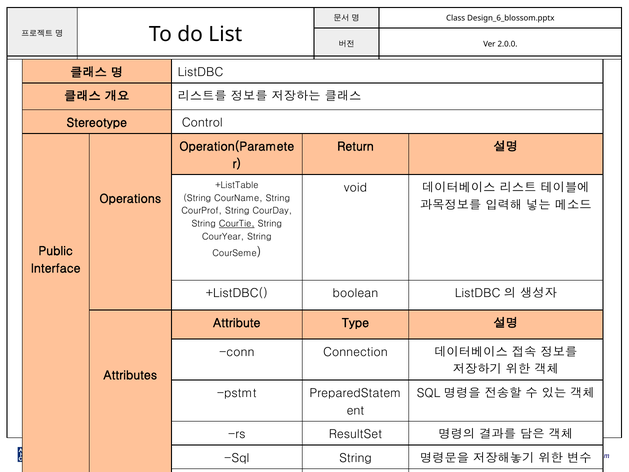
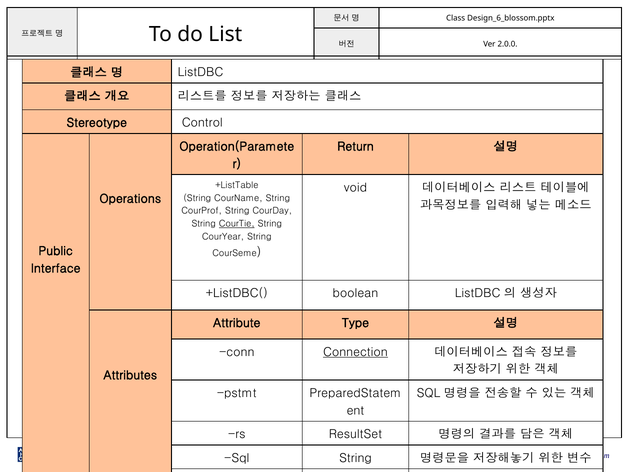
Connection underline: none -> present (355, 352)
